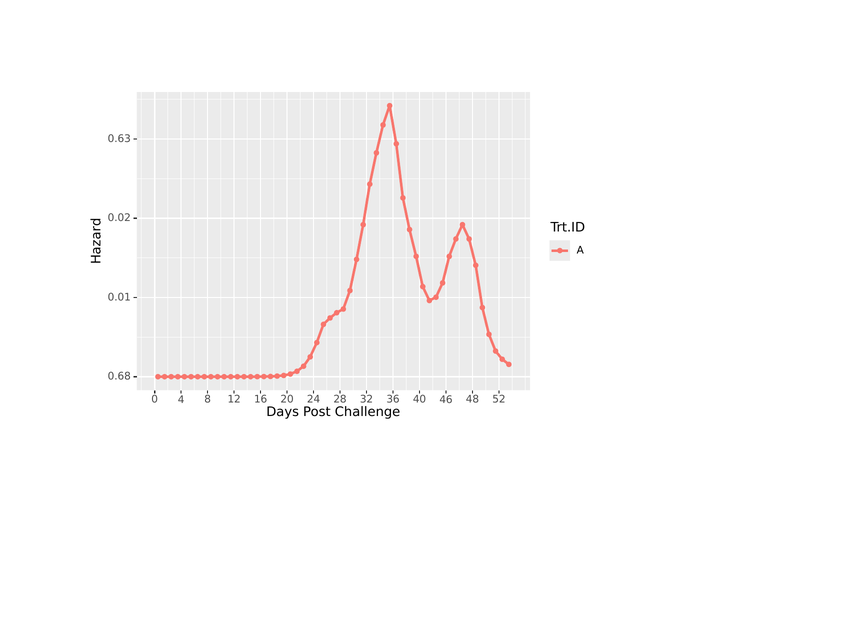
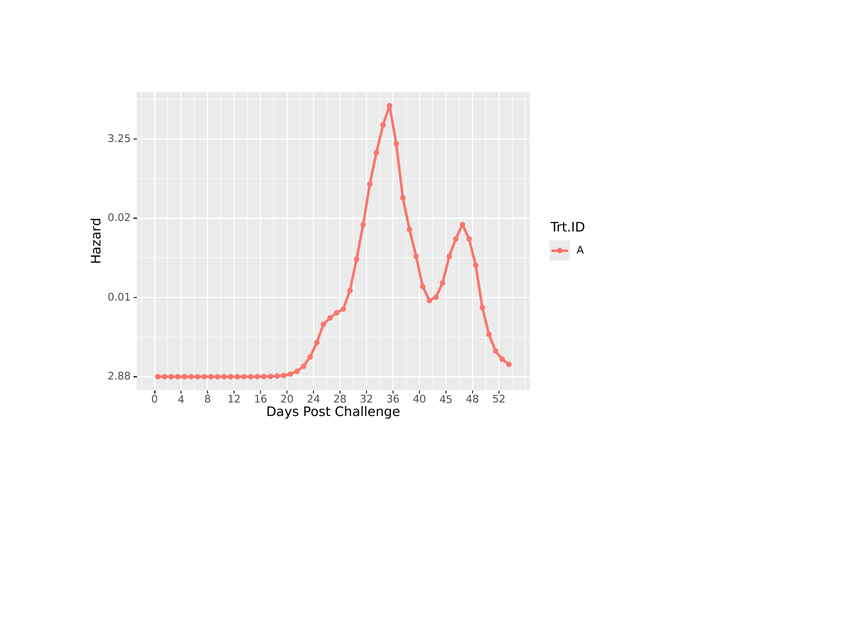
0.63: 0.63 -> 3.25 (119, 139)
0.68: 0.68 -> 2.88 (119, 376)
46: 46 -> 45 (446, 400)
